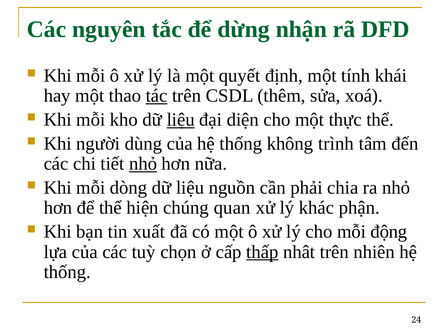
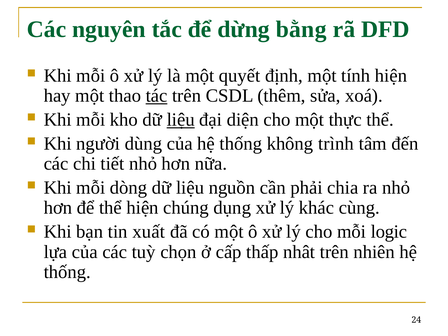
nhận: nhận -> bằng (301, 29)
tính khái: khái -> hiện (391, 76)
nhỏ underline: present -> none (143, 164)
quan: quan -> dụng (232, 208)
phận: phận -> cùng (359, 208)
động: động -> logic (389, 232)
thấp underline: present -> none (262, 252)
